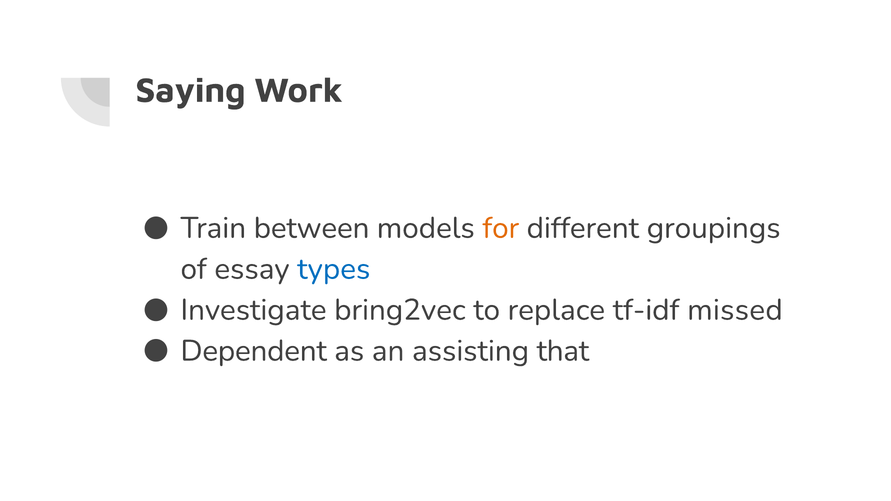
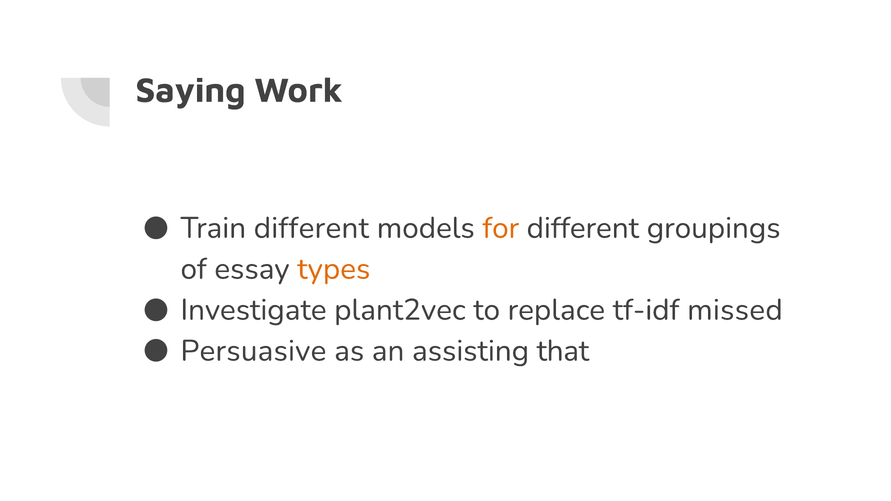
Train between: between -> different (311, 228)
types colour: blue -> orange (334, 269)
bring2vec: bring2vec -> plant2vec (400, 310)
Dependent: Dependent -> Persuasive (253, 351)
